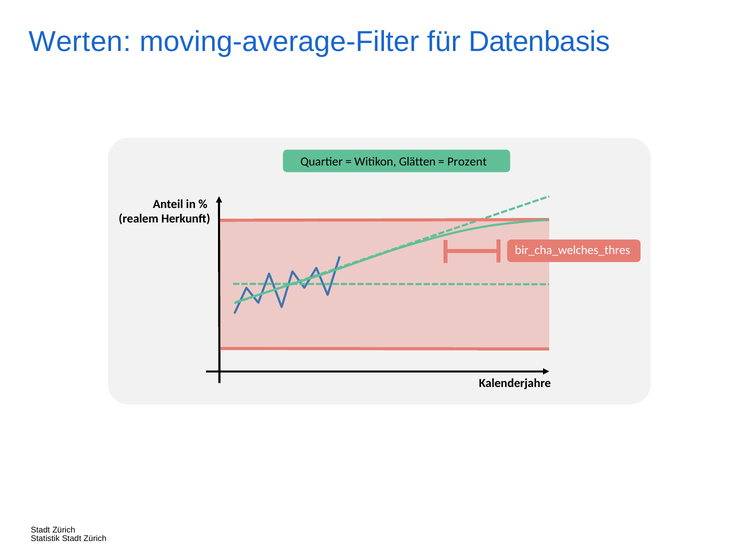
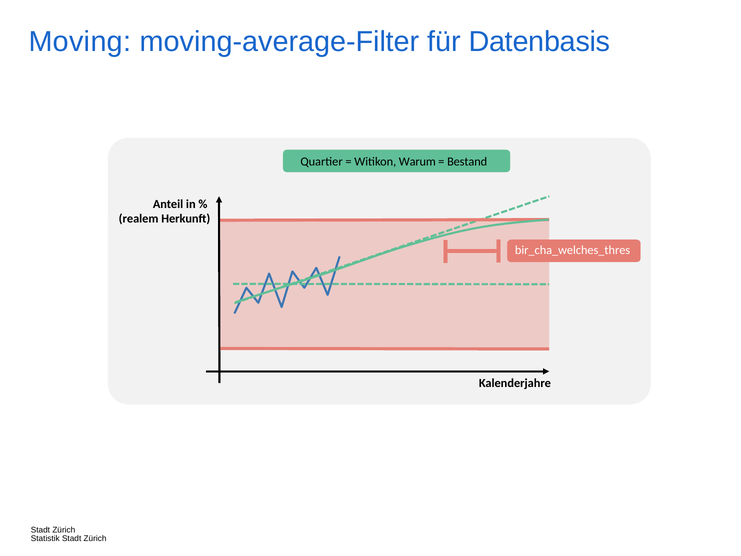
Werten: Werten -> Moving (80, 42)
Glätten: Glätten -> Warum (417, 161)
Prozent: Prozent -> Bestand (467, 161)
